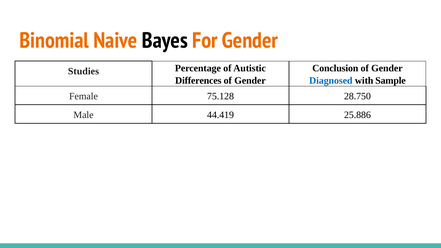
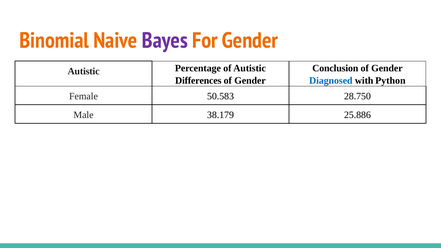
Bayes colour: black -> purple (165, 41)
Studies: Studies -> Autistic (84, 71)
Sample: Sample -> Python (390, 81)
75.128: 75.128 -> 50.583 (221, 96)
44.419: 44.419 -> 38.179 (221, 115)
